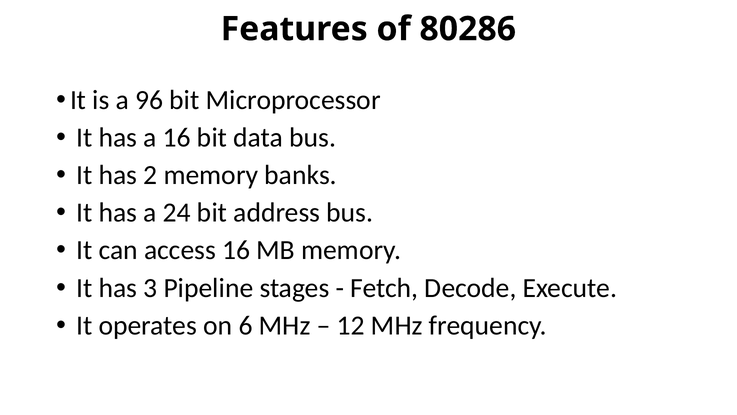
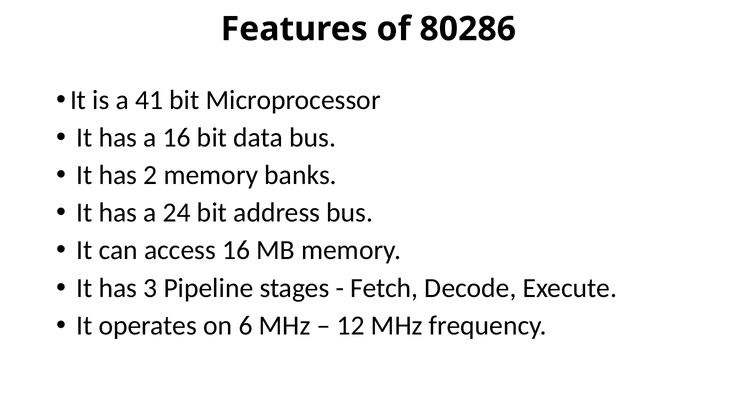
96: 96 -> 41 (149, 100)
